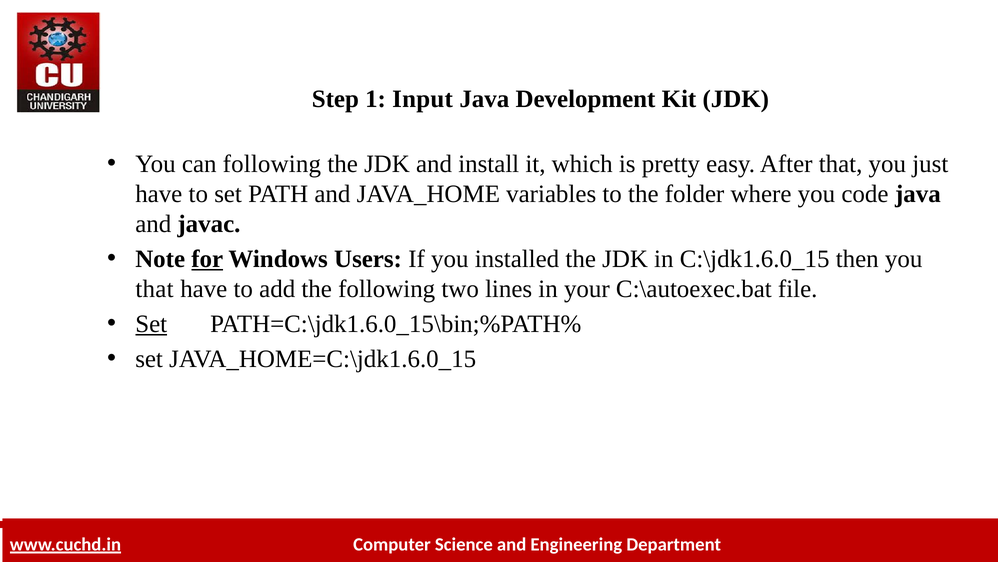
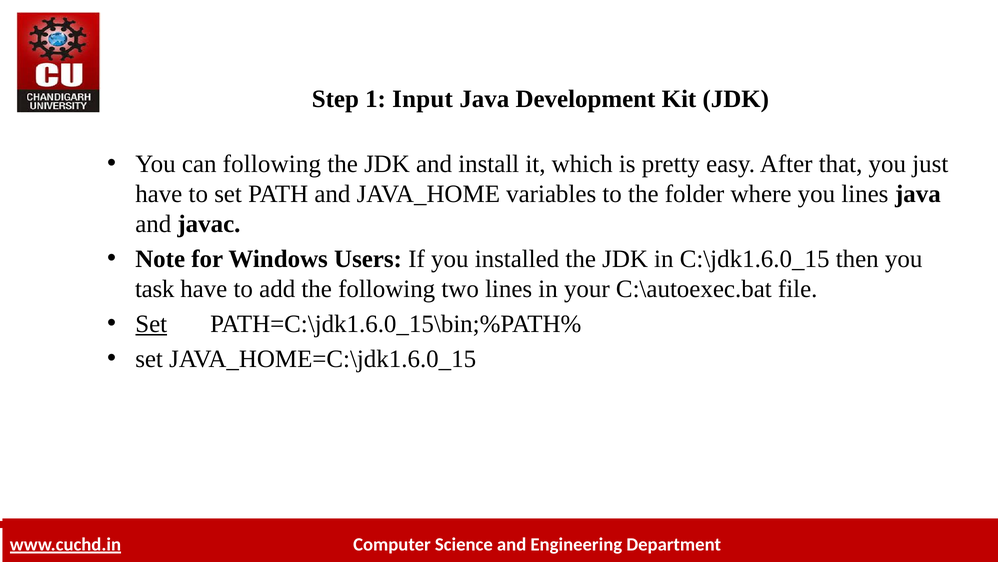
you code: code -> lines (865, 194)
for underline: present -> none (207, 259)
that: that -> task (155, 289)
